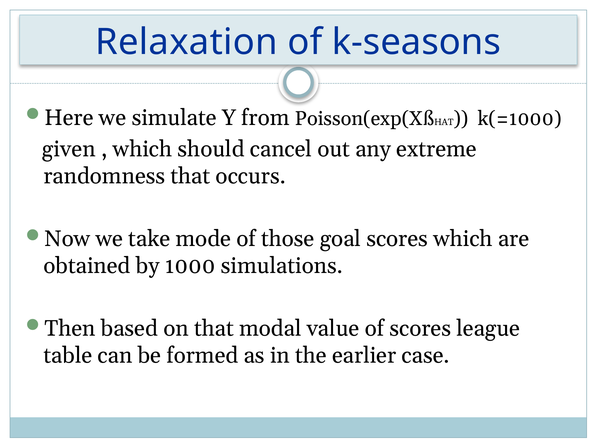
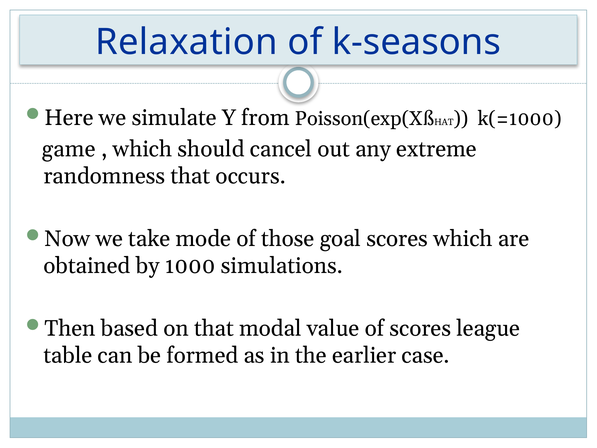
given: given -> game (69, 149)
